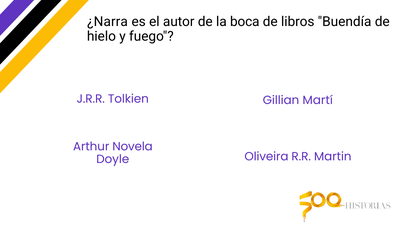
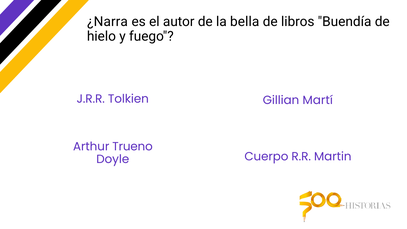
boca: boca -> bella (245, 22)
Novela: Novela -> Trueno (133, 147)
Oliveira: Oliveira -> Cuerpo (266, 157)
